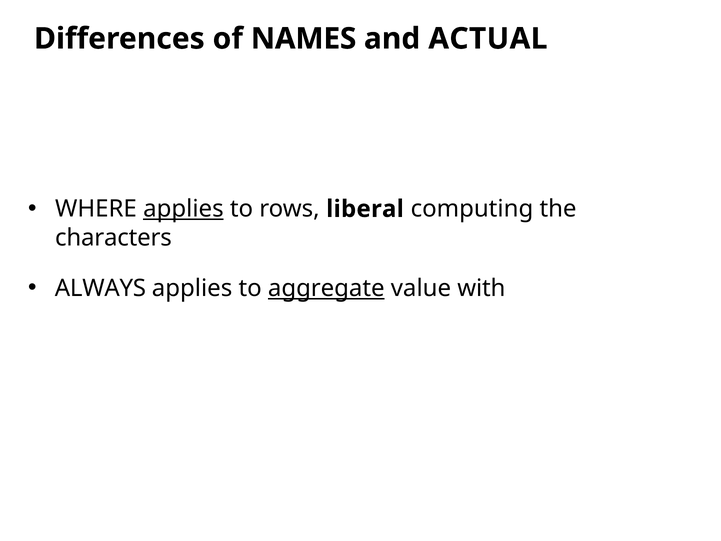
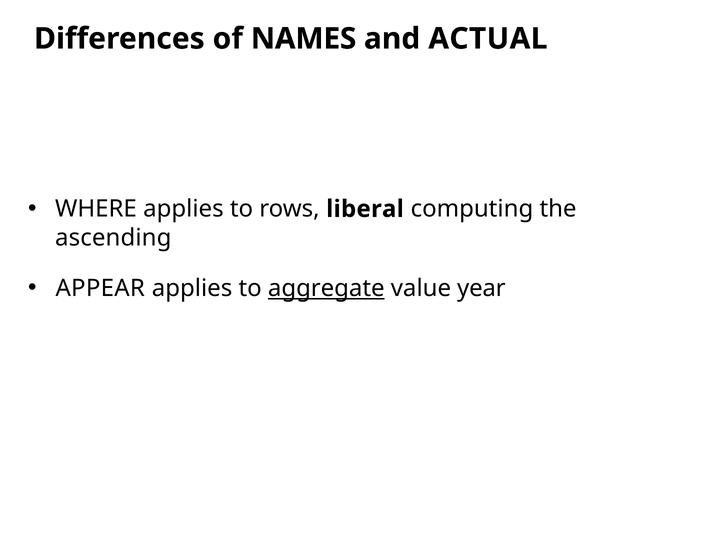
applies underline: present -> none (183, 209)
characters: characters -> ascending (113, 238)
ALWAYS: ALWAYS -> APPEAR (100, 288)
with: with -> year (481, 288)
